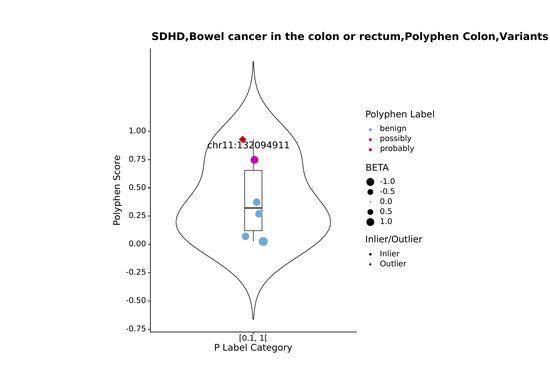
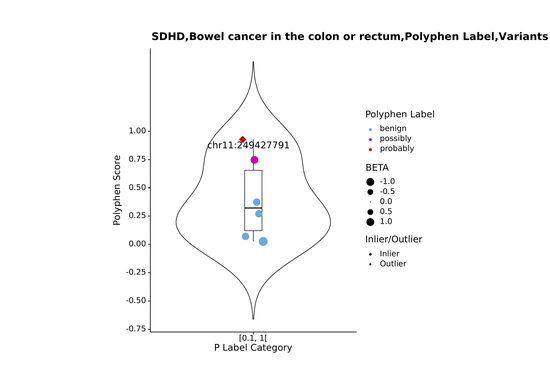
Colon,Variants: Colon,Variants -> Label,Variants (506, 37)
chr11:132094911: chr11:132094911 -> chr11:249427791 (249, 145)
